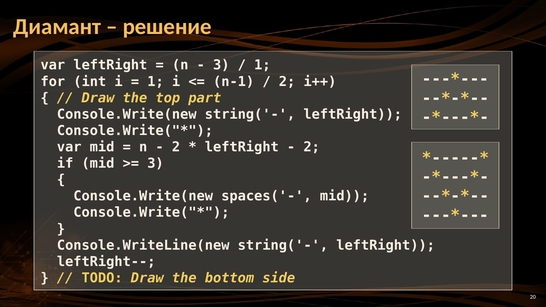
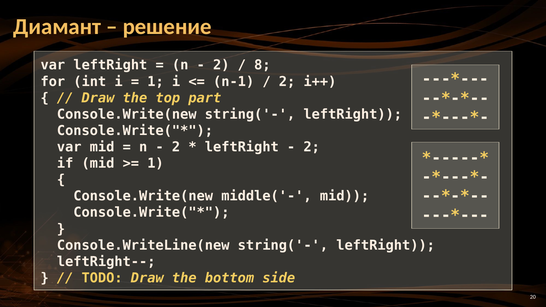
3: 3 -> 2 (221, 65)
1: 1 -> 8 (262, 65)
3: 3 -> 1 (155, 163)
spaces('-: spaces('- -> middle('- (266, 196)
